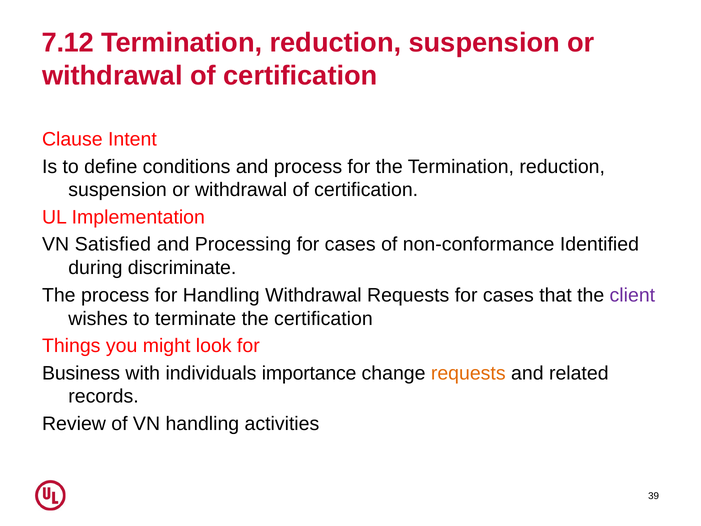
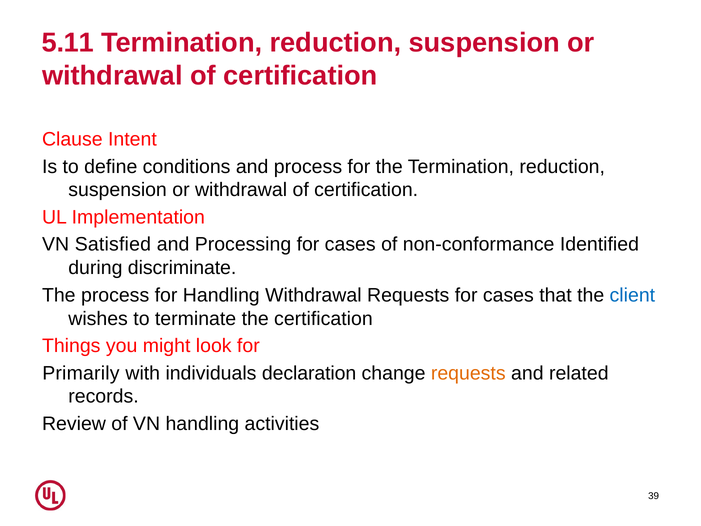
7.12: 7.12 -> 5.11 (68, 43)
client colour: purple -> blue (632, 295)
Business: Business -> Primarily (81, 373)
importance: importance -> declaration (309, 373)
